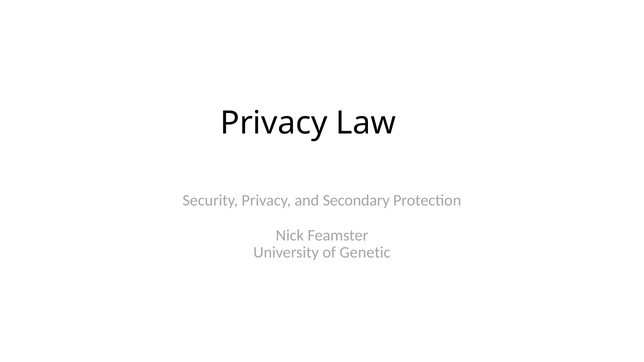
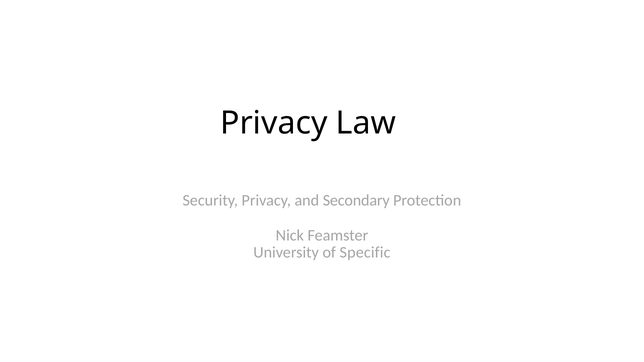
Genetic: Genetic -> Specific (365, 253)
